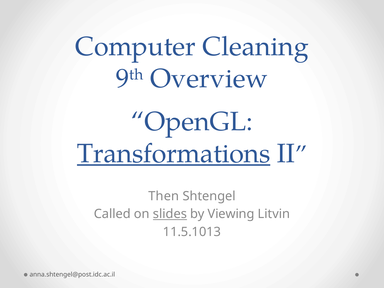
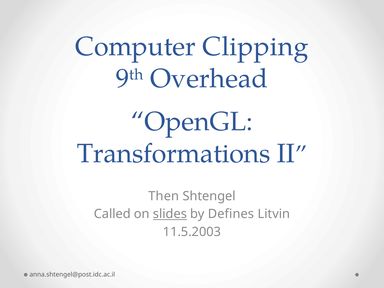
Cleaning: Cleaning -> Clipping (255, 47)
Overview: Overview -> Overhead (209, 79)
Transformations underline: present -> none (174, 154)
Viewing: Viewing -> Defines (231, 214)
11.5.1013: 11.5.1013 -> 11.5.2003 (192, 232)
